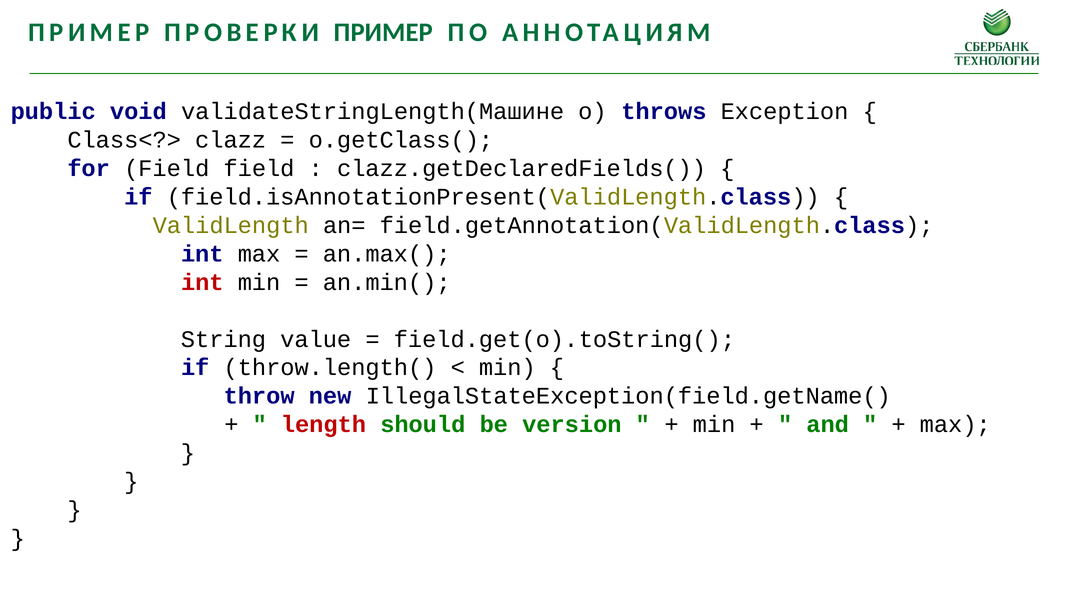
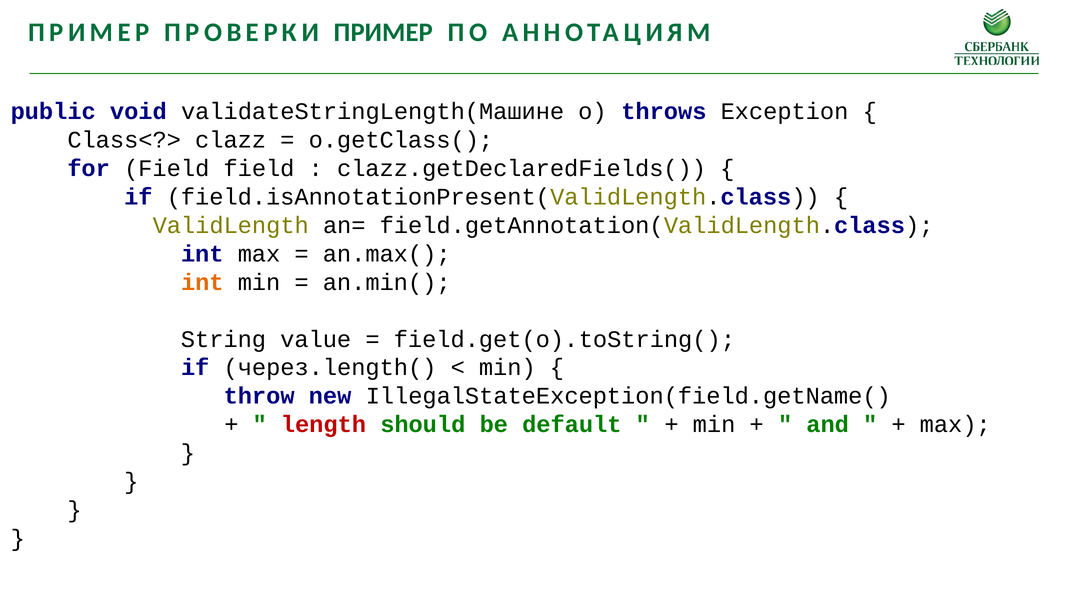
int colour: red -> orange (202, 282)
throw.length(: throw.length( -> через.length( (330, 368)
version: version -> default (572, 424)
